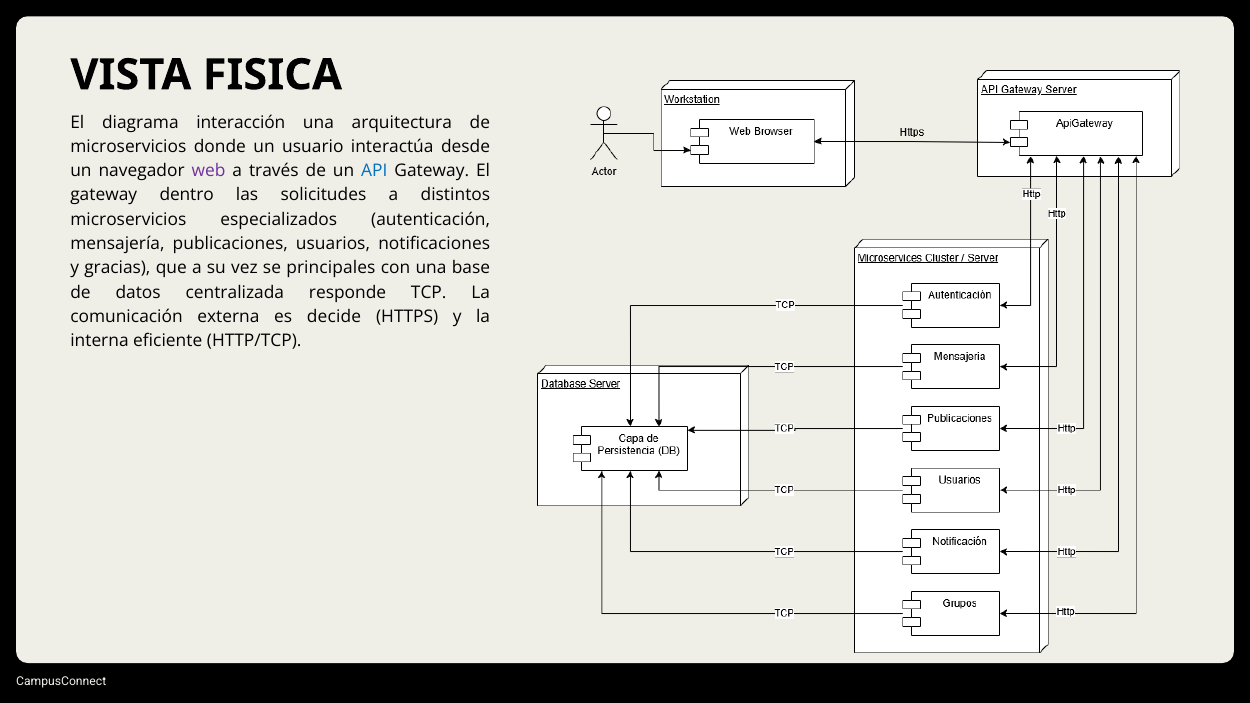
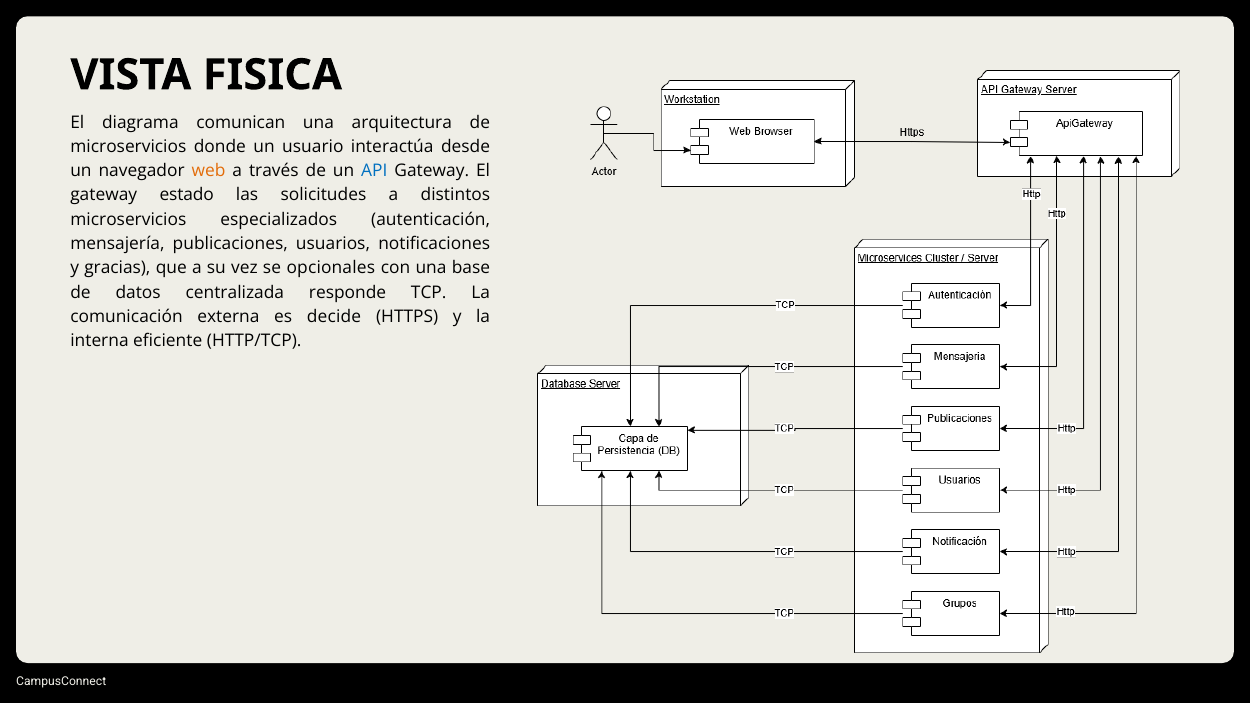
interacción: interacción -> comunican (241, 122)
web colour: purple -> orange (209, 171)
dentro: dentro -> estado (187, 195)
principales: principales -> opcionales (331, 268)
